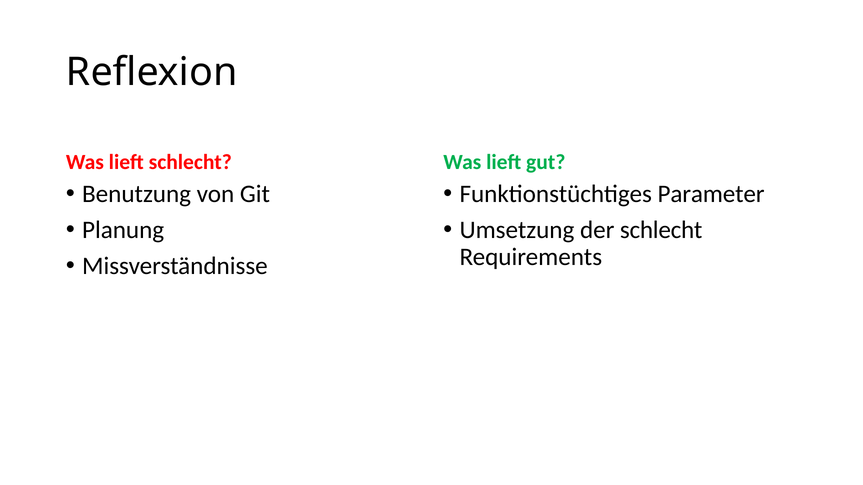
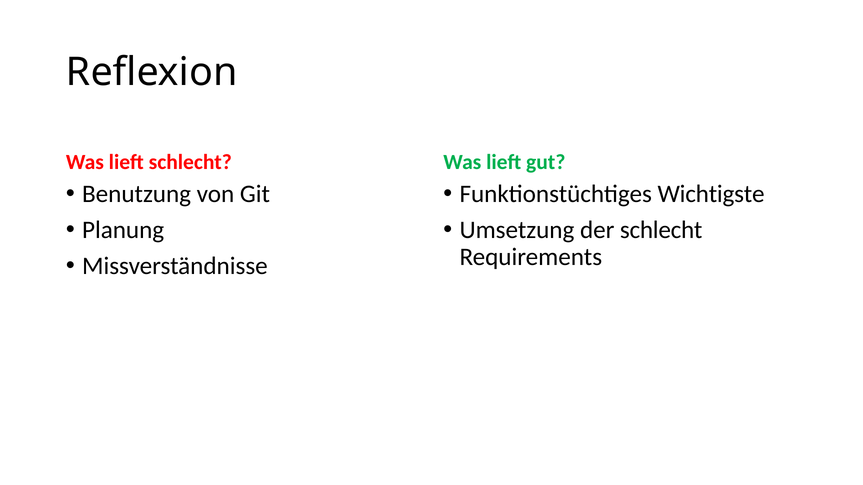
Parameter: Parameter -> Wichtigste (711, 194)
